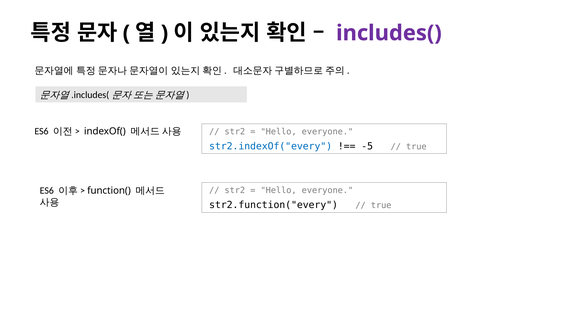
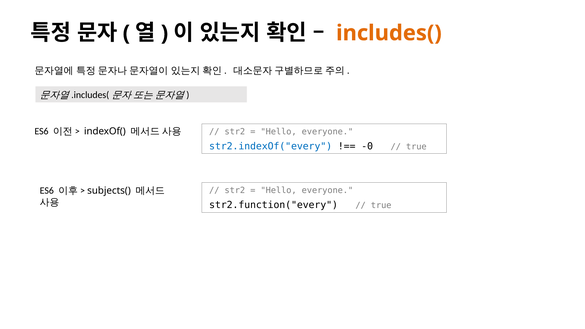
includes( colour: purple -> orange (389, 33)
-5: -5 -> -0 (367, 146)
function(: function( -> subjects( (109, 191)
